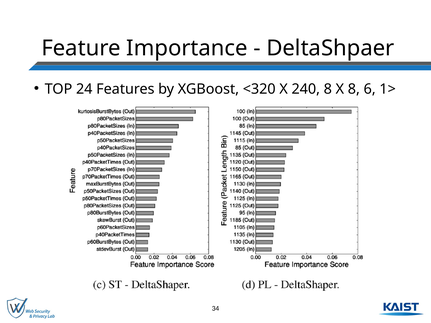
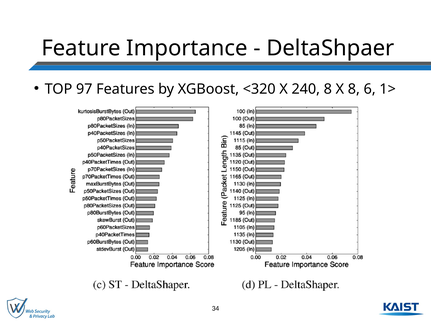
24: 24 -> 97 (84, 89)
